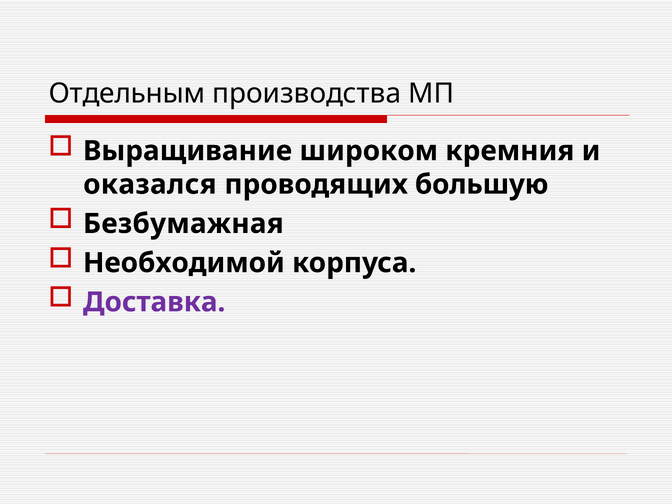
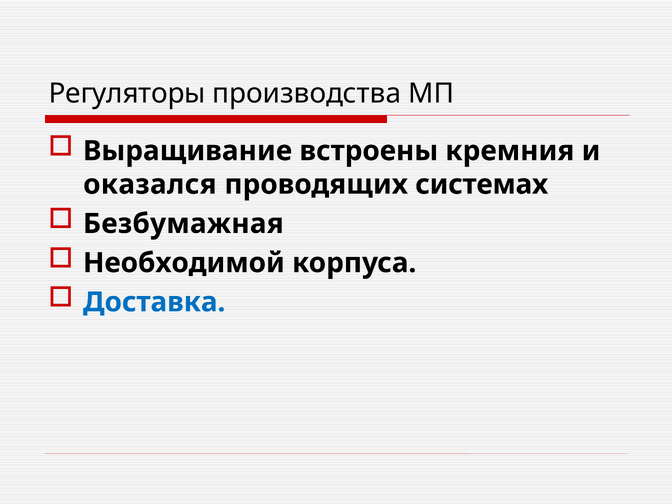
Отдельным: Отдельным -> Регуляторы (127, 94)
широком: широком -> встроены (369, 151)
большую: большую -> системах (482, 185)
Доставка colour: purple -> blue (154, 302)
